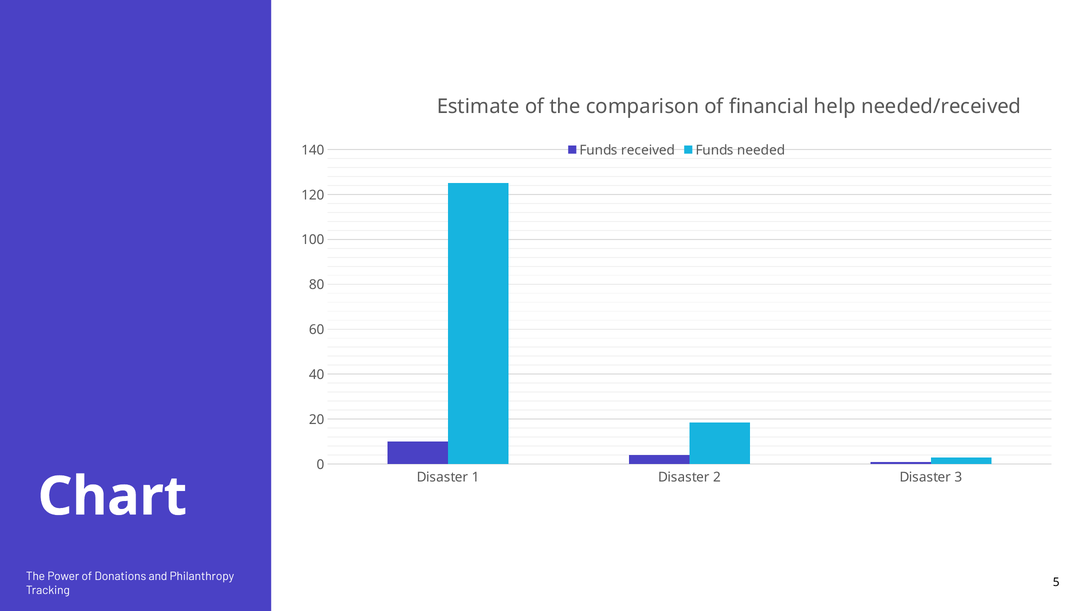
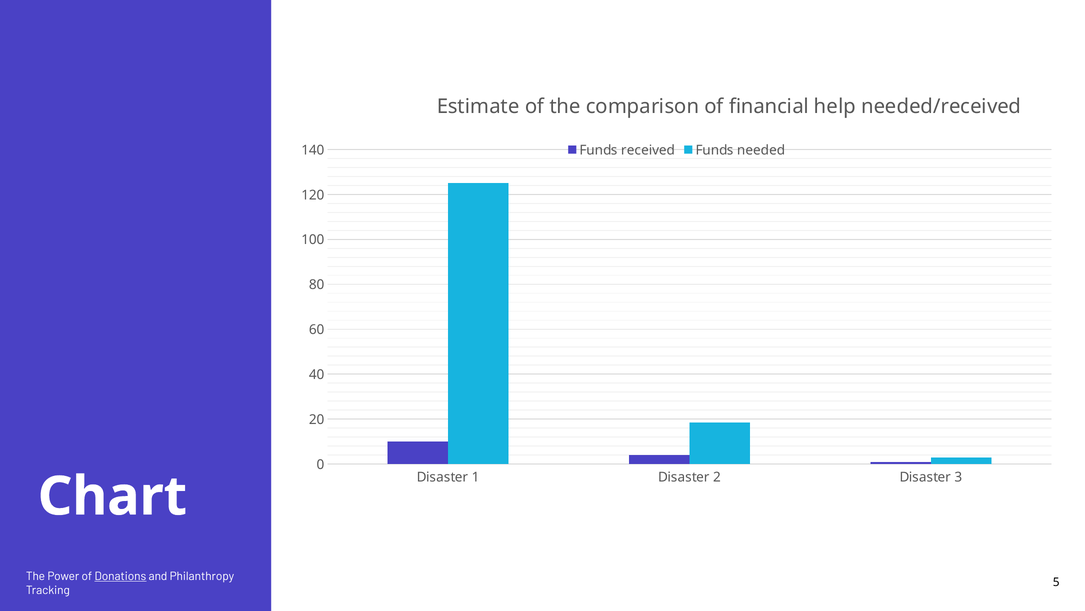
Donations underline: none -> present (120, 576)
